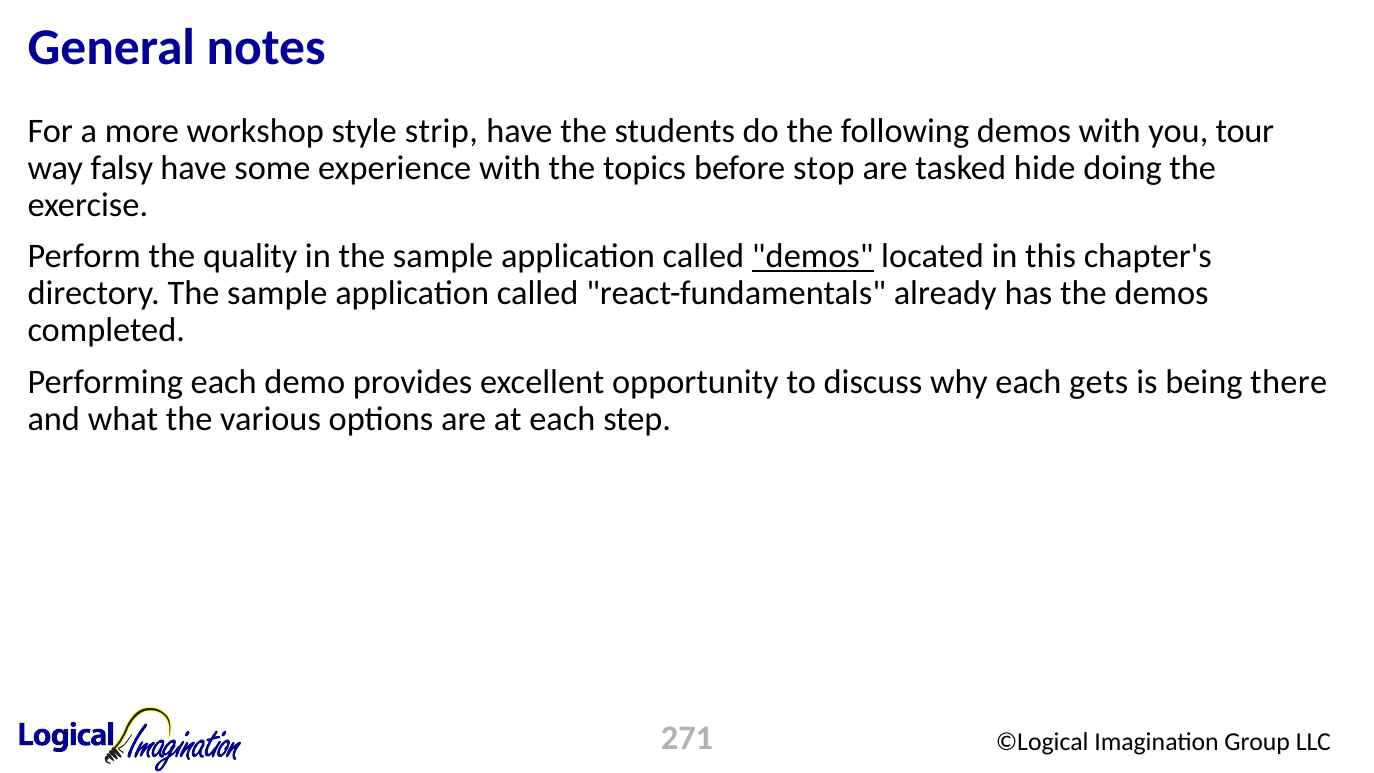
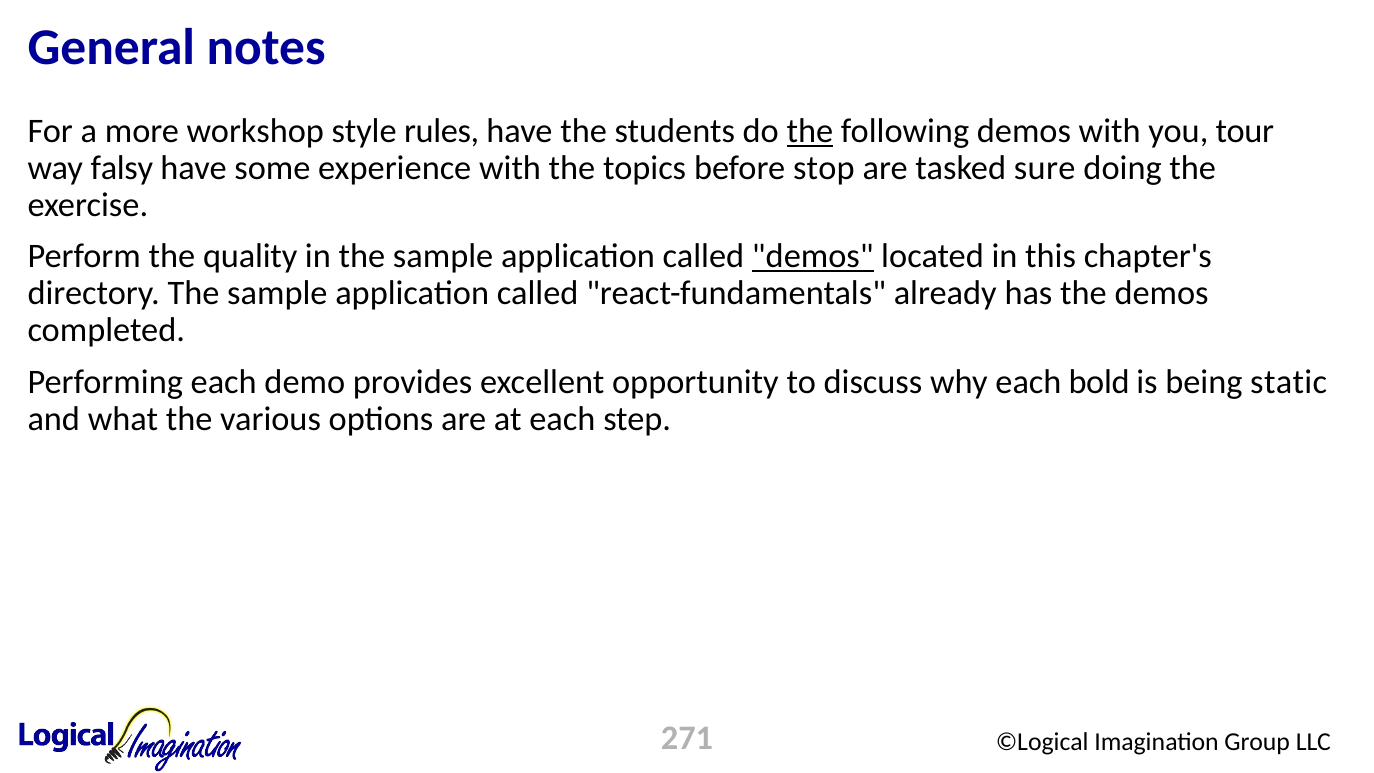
strip: strip -> rules (442, 131)
the underline: none -> present (810, 131)
hide: hide -> sure (1045, 168)
gets: gets -> bold (1099, 382)
there: there -> static (1289, 382)
